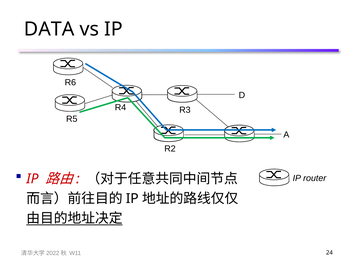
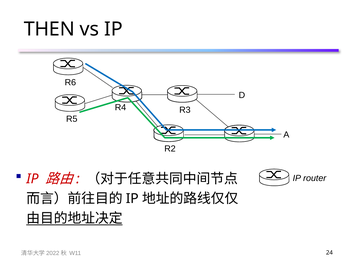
DATA: DATA -> THEN (49, 29)
